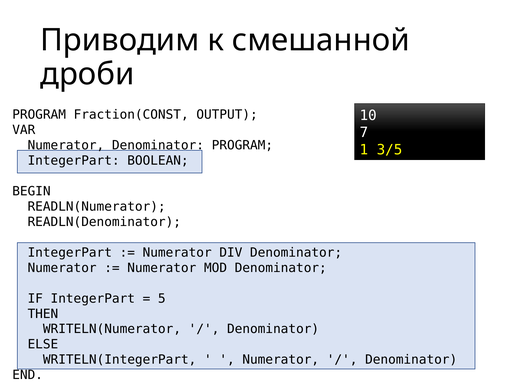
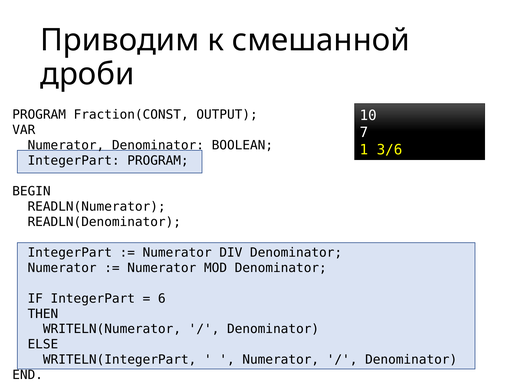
Denominator PROGRAM: PROGRAM -> BOOLEAN (242, 145)
3/5: 3/5 -> 3/6 (389, 149)
IntegerPart BOOLEAN: BOOLEAN -> PROGRAM (158, 160)
5: 5 -> 6 (162, 298)
